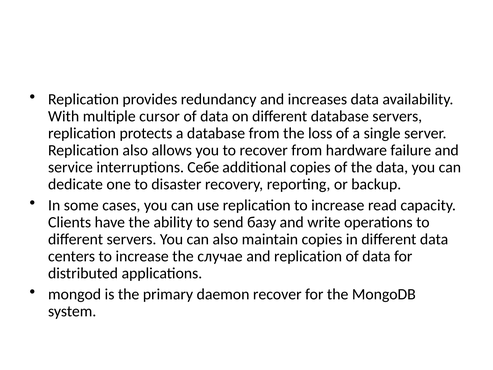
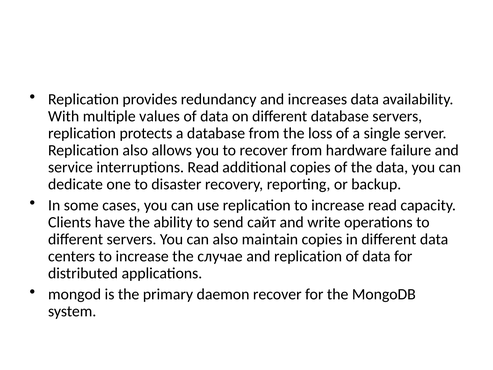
cursor: cursor -> values (160, 116)
interruptions Себе: Себе -> Read (203, 167)
базу: базу -> сайт (262, 222)
